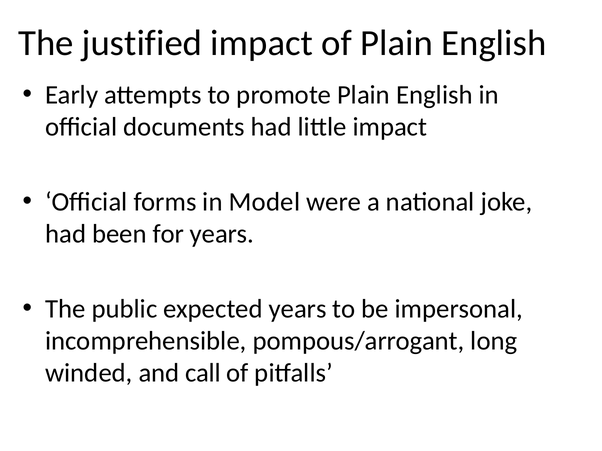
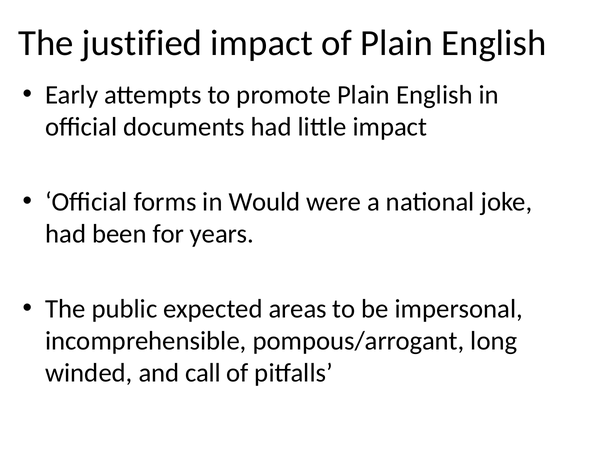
Model: Model -> Would (265, 202)
expected years: years -> areas (298, 309)
